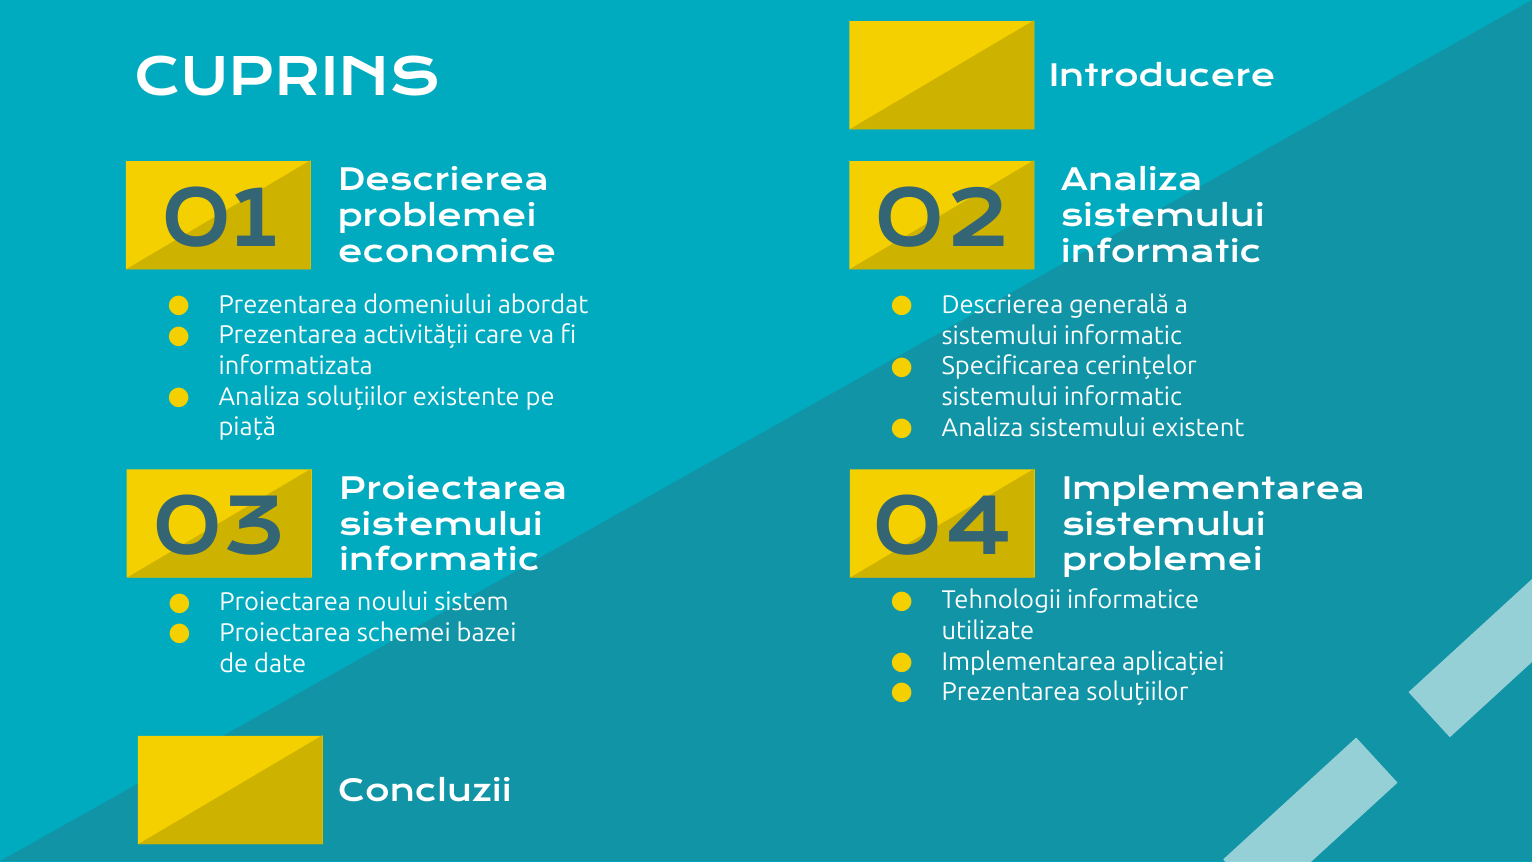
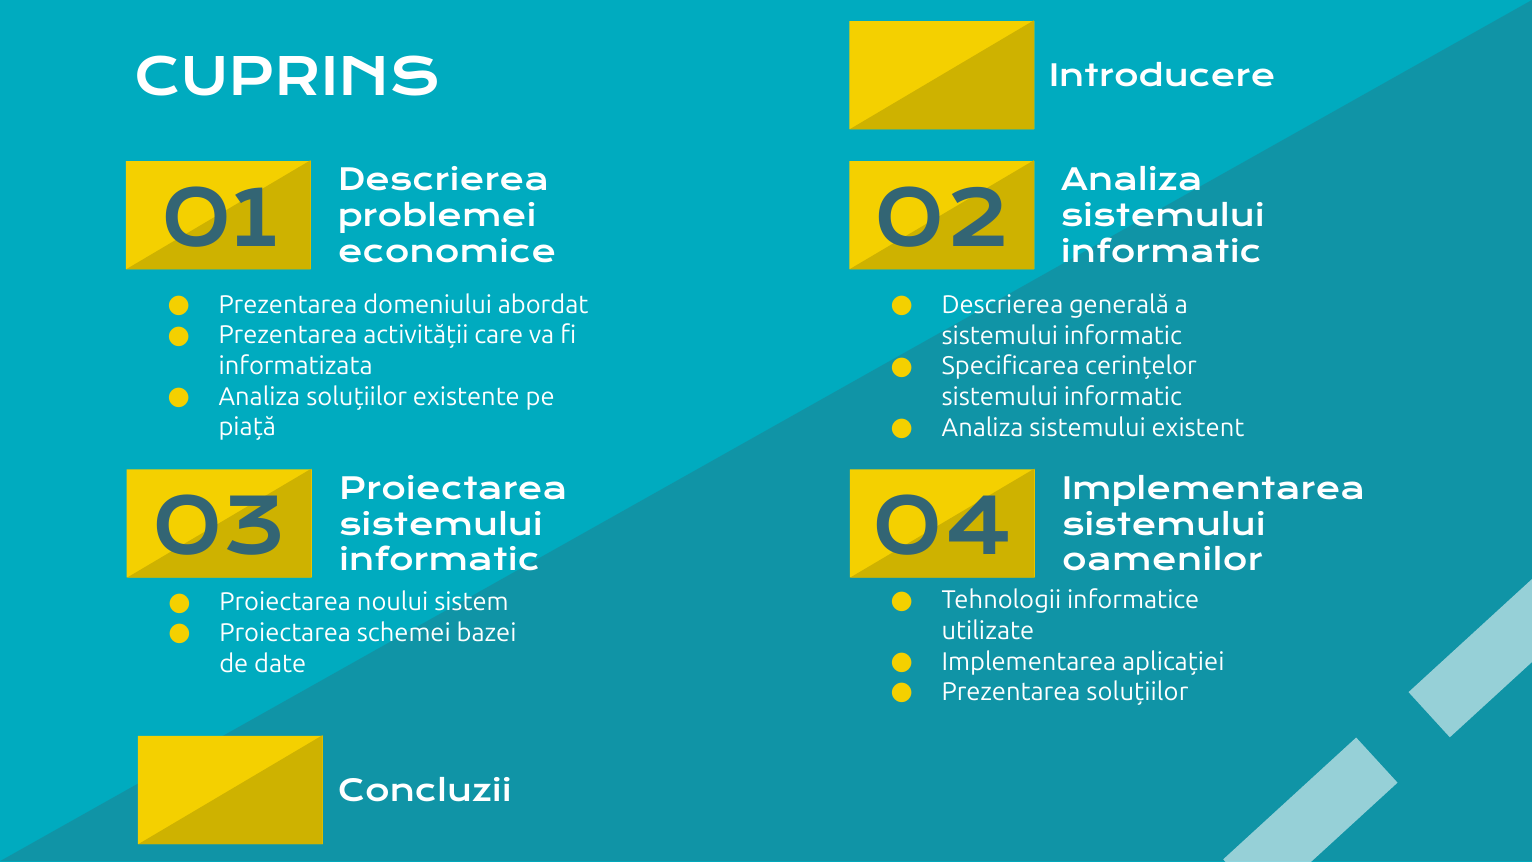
problemei: problemei -> oamenilor (1162, 561)
